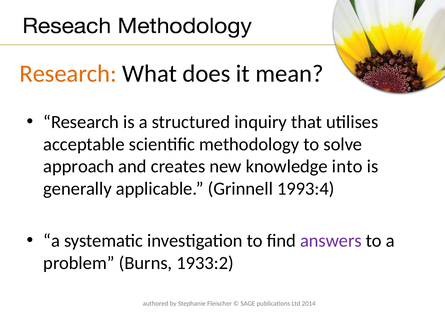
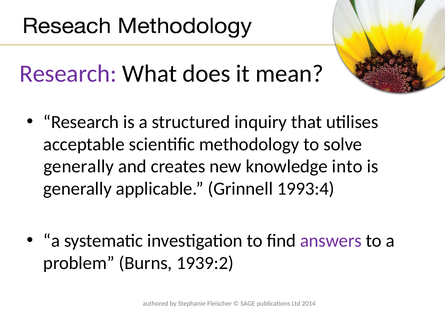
Research colour: orange -> purple (68, 74)
approach: approach -> generally (79, 166)
1933:2: 1933:2 -> 1939:2 (205, 263)
